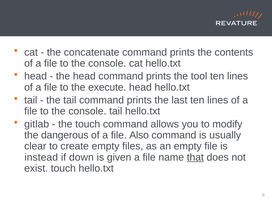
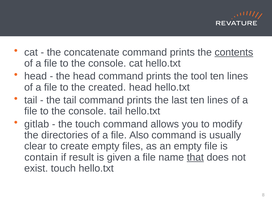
contents underline: none -> present (234, 52)
execute: execute -> created (107, 87)
dangerous: dangerous -> directories (65, 135)
instead: instead -> contain (41, 157)
down: down -> result (81, 157)
